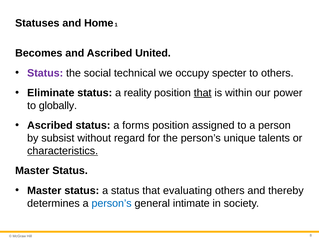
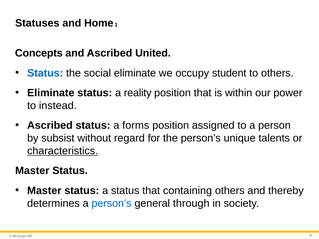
Becomes: Becomes -> Concepts (39, 53)
Status colour: purple -> blue (45, 73)
social technical: technical -> eliminate (135, 73)
specter: specter -> student (229, 73)
that underline: present -> none (203, 93)
globally: globally -> instead (58, 106)
evaluating: evaluating -> containing (188, 191)
intimate: intimate -> through (191, 204)
